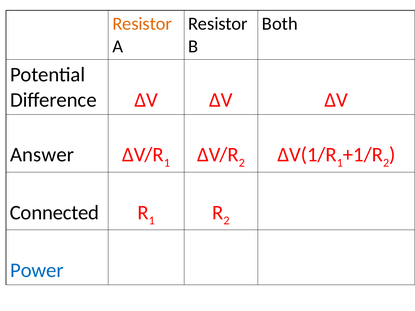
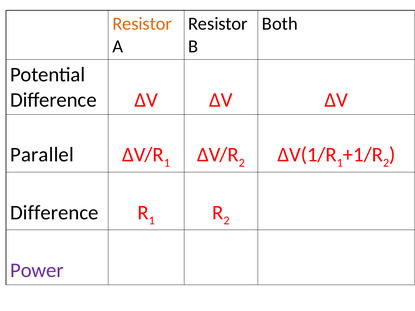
Answer: Answer -> Parallel (42, 155)
Connected: Connected -> Difference (54, 213)
Power colour: blue -> purple (37, 270)
